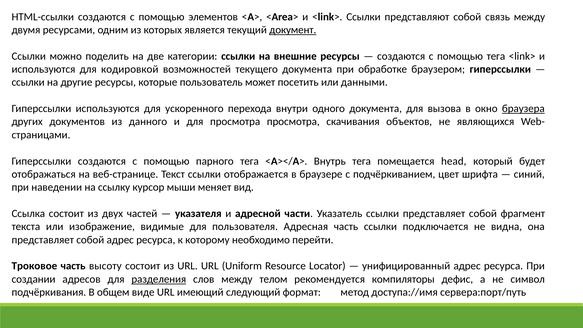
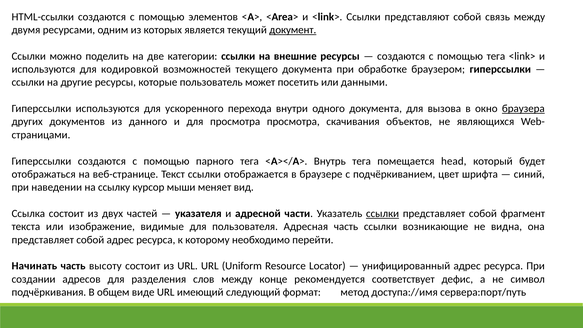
ссылки underline: none -> present (383, 214)
подключается: подключается -> возникающие (435, 227)
Троковое: Троковое -> Начинать (34, 266)
разделения underline: present -> none (159, 279)
телом: телом -> конце (273, 279)
компиляторы: компиляторы -> соответствует (403, 279)
